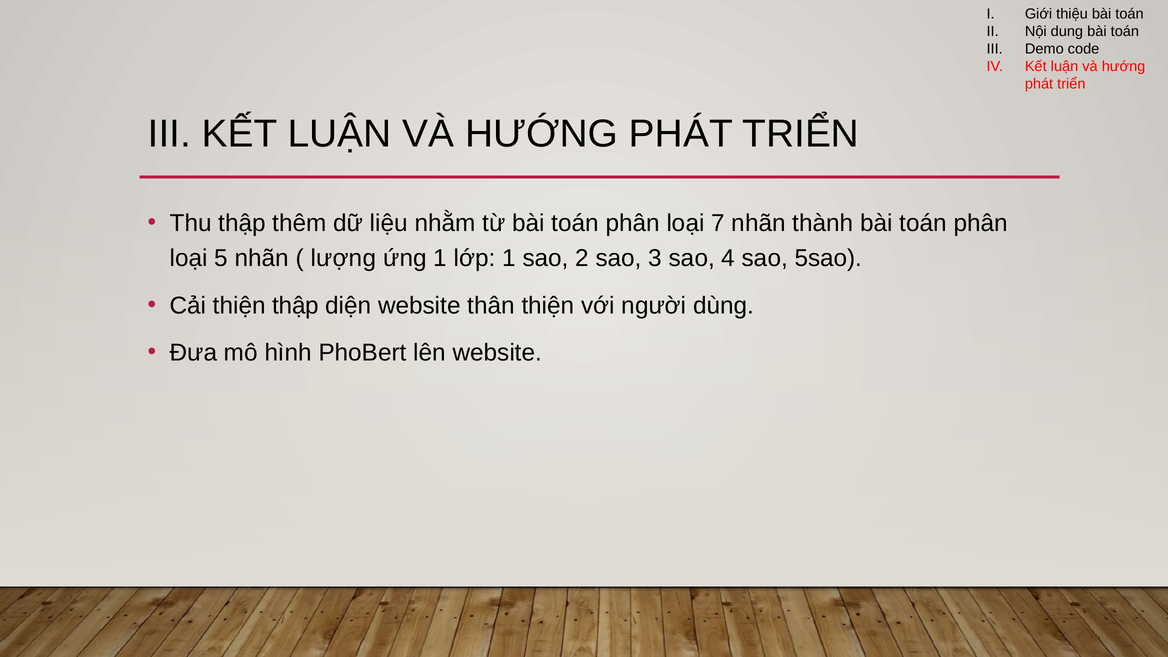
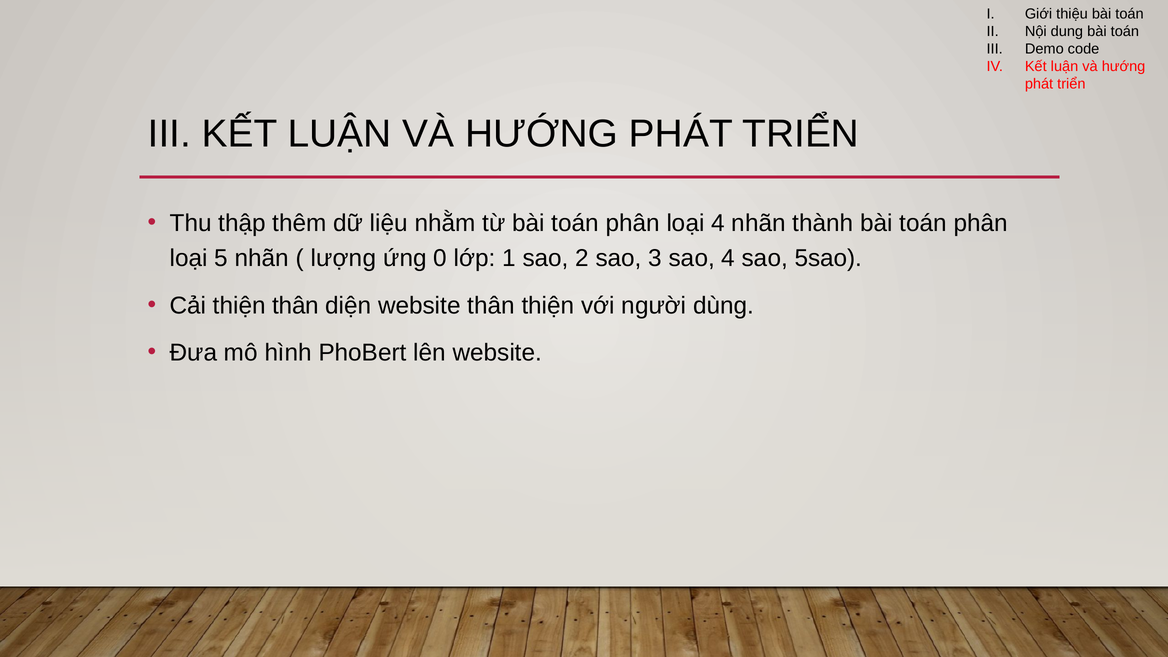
loại 7: 7 -> 4 (718, 223)
ứng 1: 1 -> 0 (440, 258)
thiện thập: thập -> thân (296, 306)
